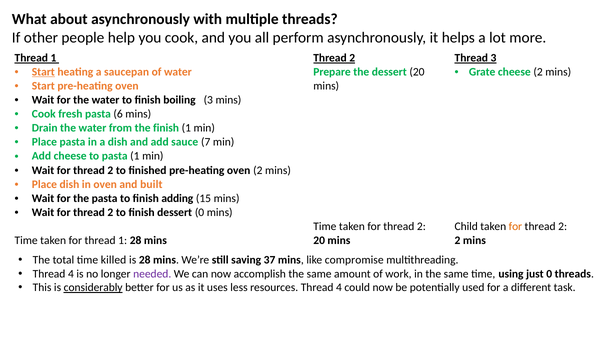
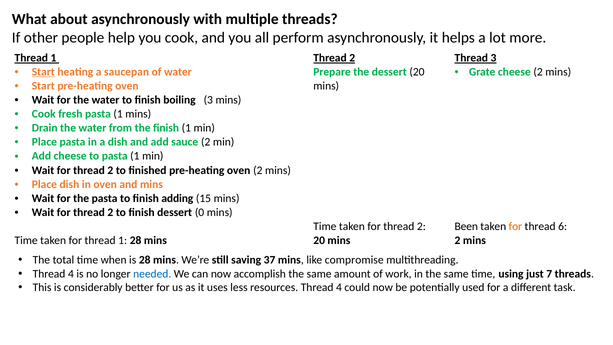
fresh pasta 6: 6 -> 1 (118, 114)
sauce 7: 7 -> 2 (206, 142)
and built: built -> mins (151, 184)
Child: Child -> Been (466, 226)
2: 2 -> 6 (563, 226)
killed: killed -> when (114, 260)
needed colour: purple -> blue (152, 274)
just 0: 0 -> 7 (549, 274)
considerably underline: present -> none (93, 287)
